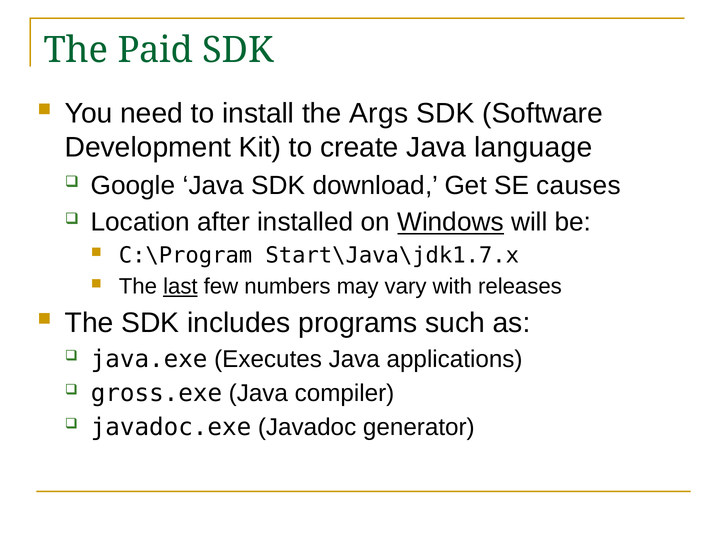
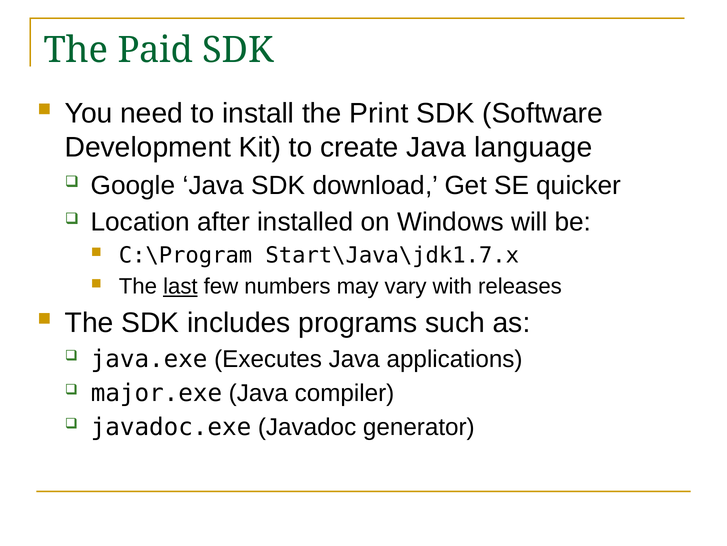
Args: Args -> Print (379, 113)
causes: causes -> quicker (579, 185)
Windows underline: present -> none (451, 222)
gross.exe: gross.exe -> major.exe (156, 393)
